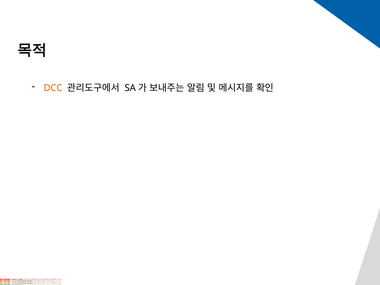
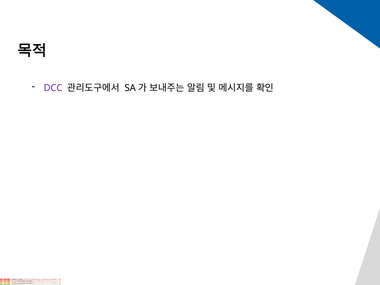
DCC colour: orange -> purple (53, 88)
